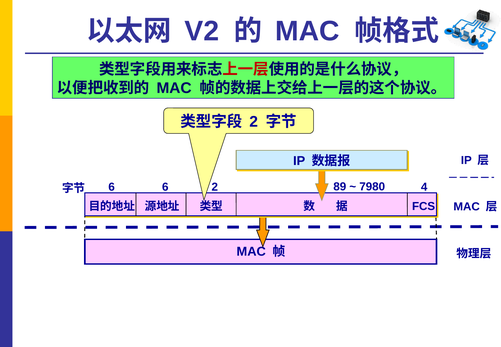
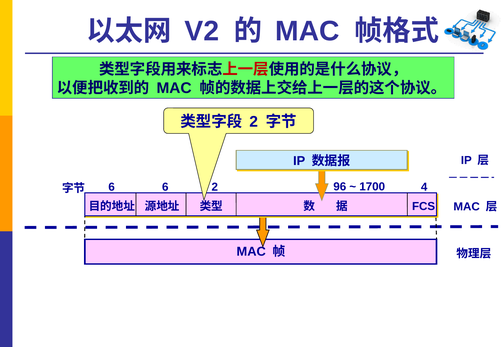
89: 89 -> 96 (340, 187)
7980: 7980 -> 1700 (372, 187)
